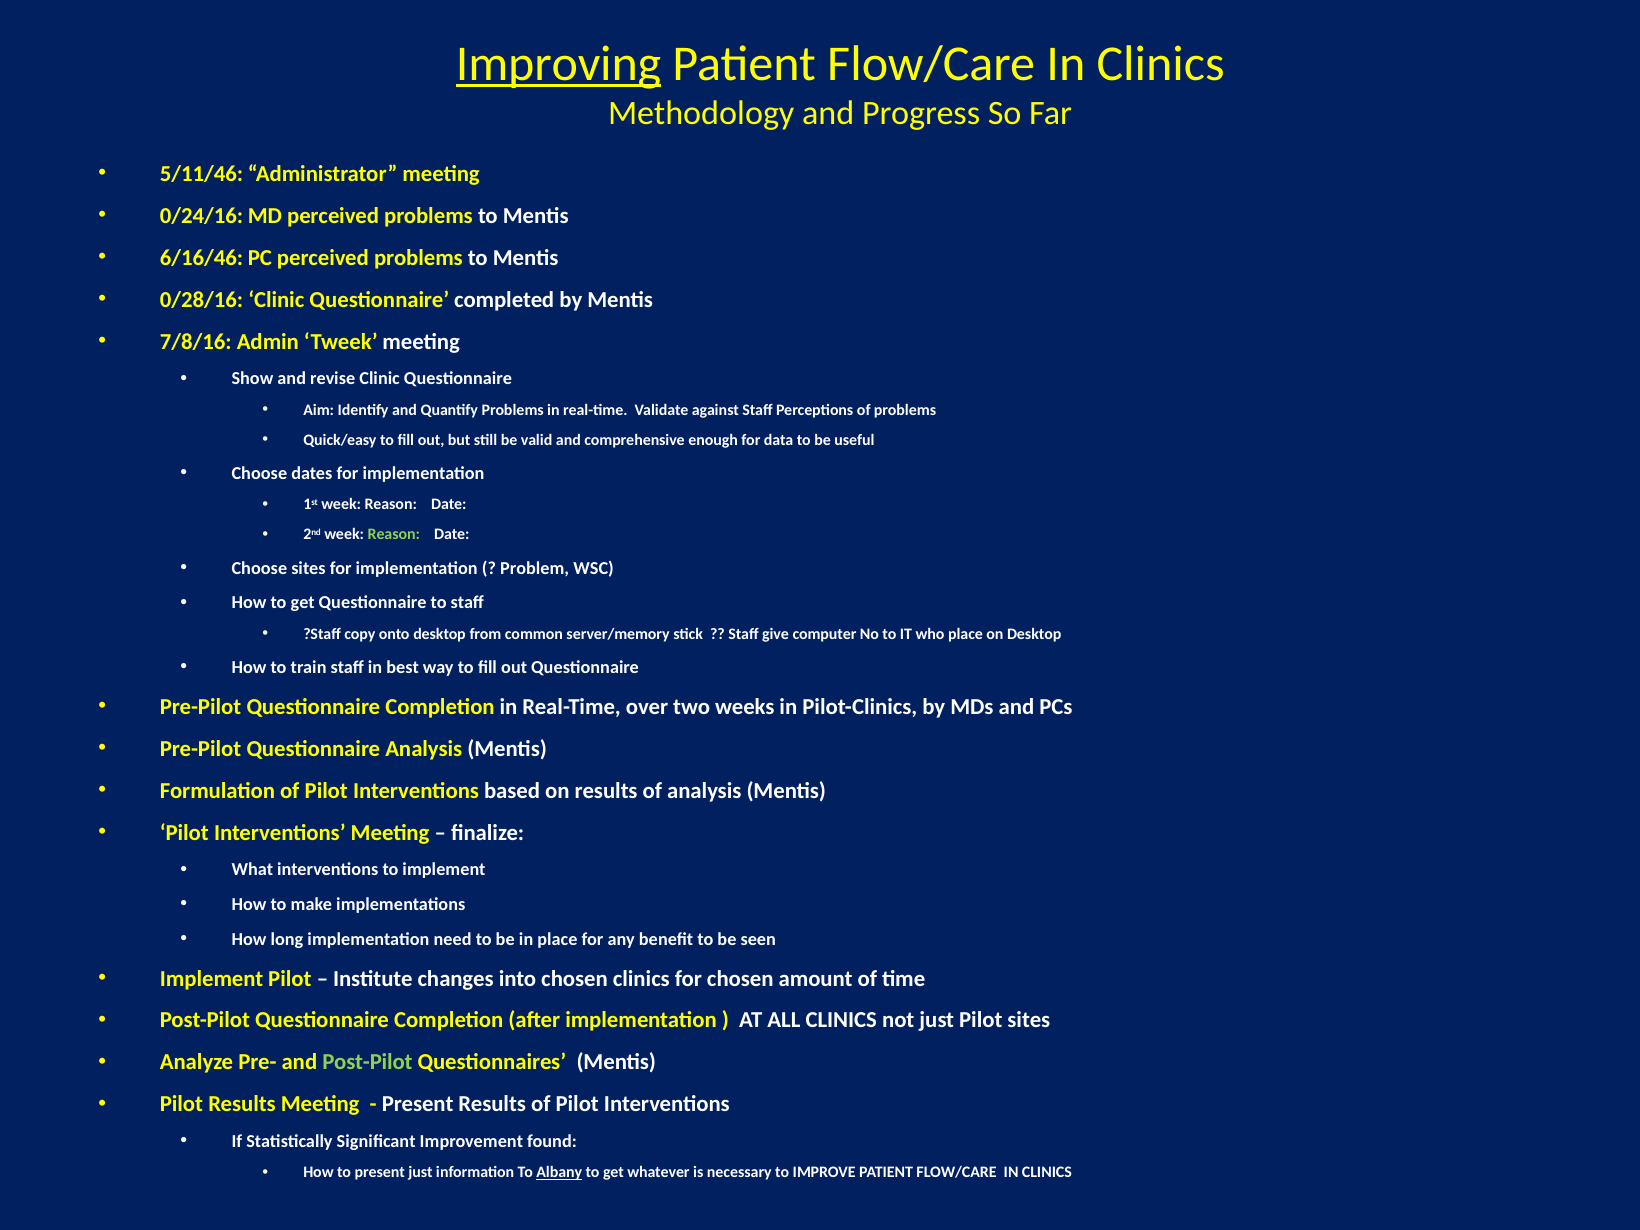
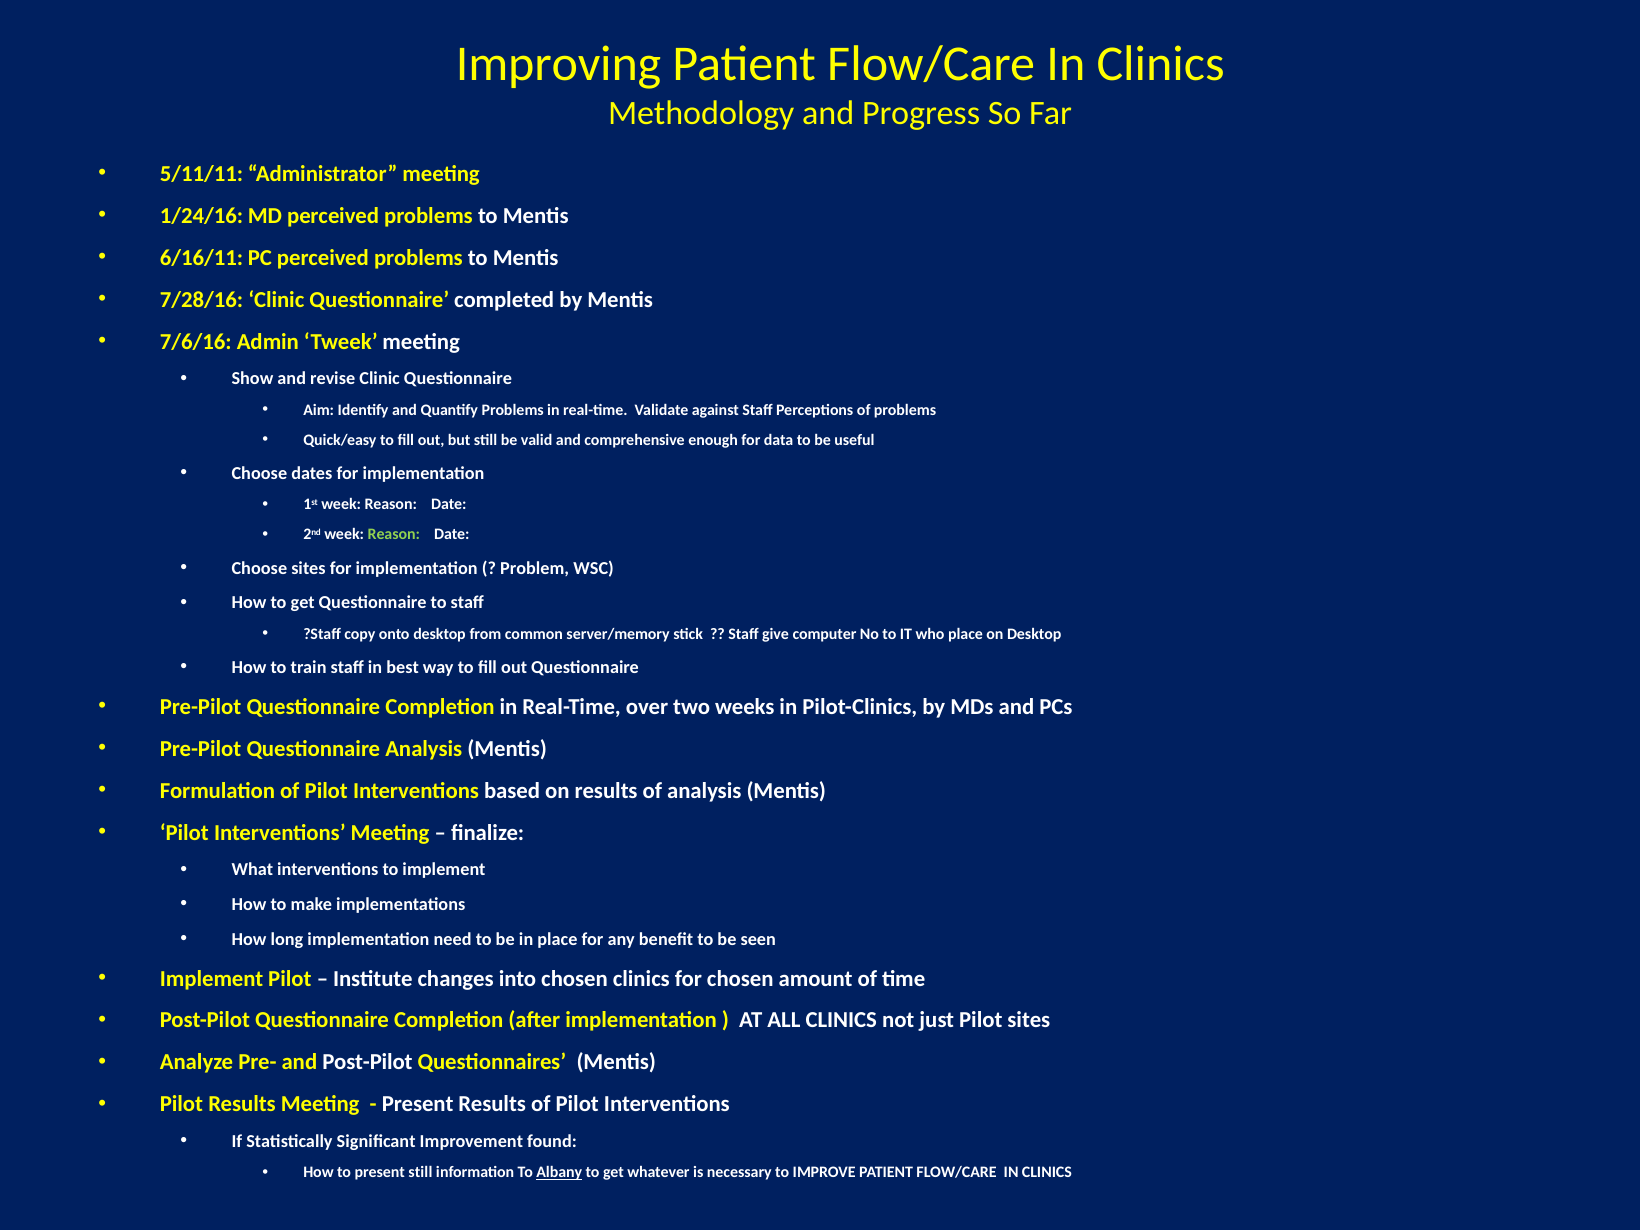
Improving underline: present -> none (559, 64)
5/11/46: 5/11/46 -> 5/11/11 (202, 174)
0/24/16: 0/24/16 -> 1/24/16 (202, 216)
6/16/46: 6/16/46 -> 6/16/11 (202, 258)
0/28/16: 0/28/16 -> 7/28/16 (202, 300)
7/8/16: 7/8/16 -> 7/6/16 (196, 342)
Post-Pilot colour: light green -> white (367, 1062)
present just: just -> still (420, 1173)
